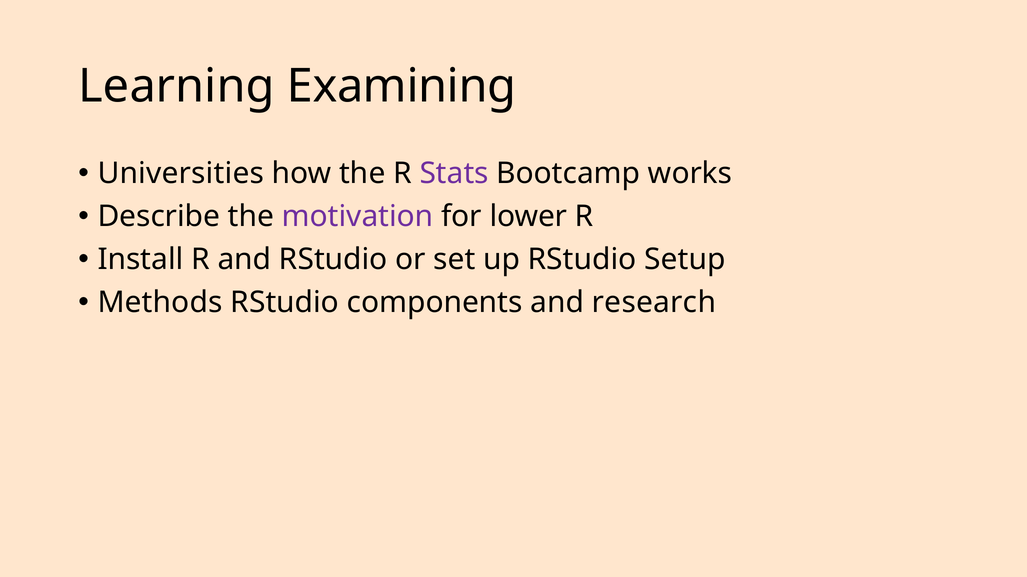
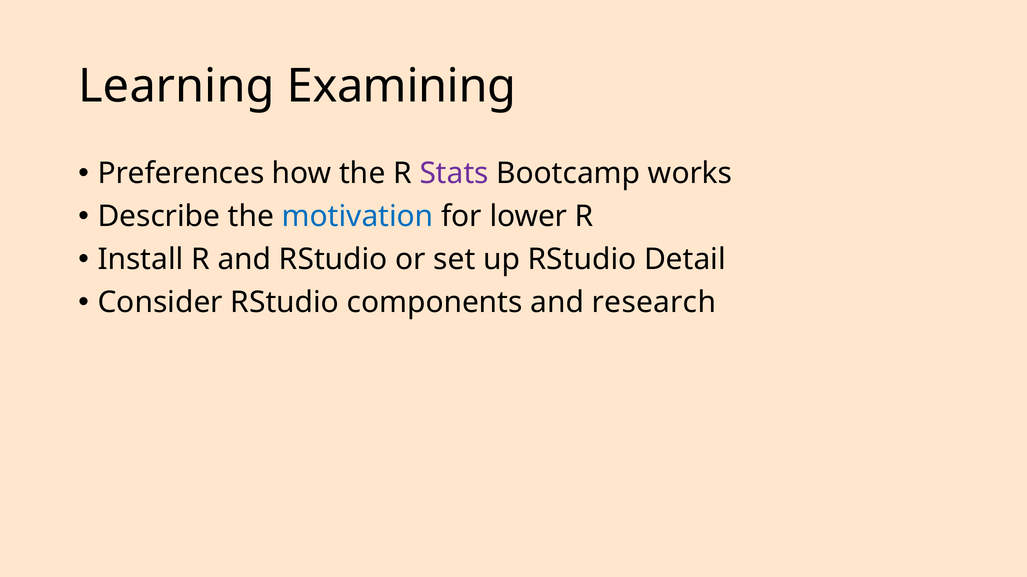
Universities: Universities -> Preferences (181, 174)
motivation colour: purple -> blue (358, 217)
Setup: Setup -> Detail (685, 260)
Methods: Methods -> Consider (160, 303)
